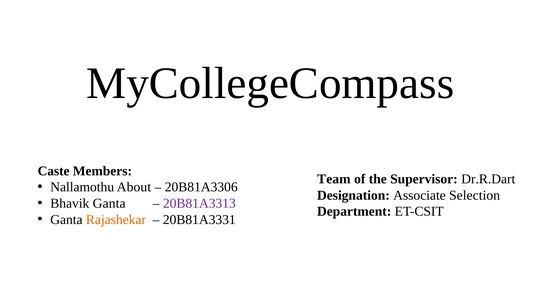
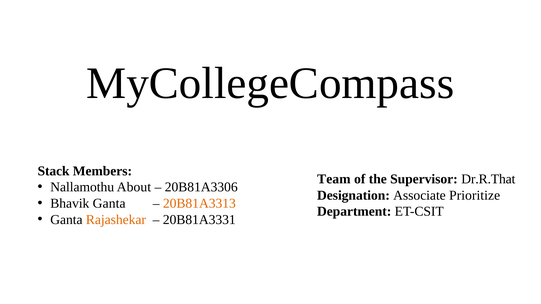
Caste: Caste -> Stack (54, 171)
Dr.R.Dart: Dr.R.Dart -> Dr.R.That (488, 179)
Selection: Selection -> Prioritize (475, 196)
20B81A3313 colour: purple -> orange (199, 204)
